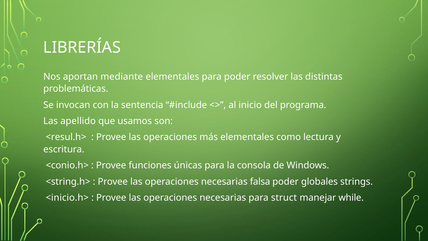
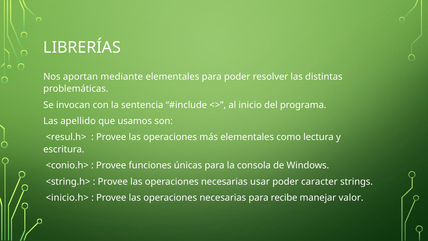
falsa: falsa -> usar (260, 181)
globales: globales -> caracter (319, 181)
struct: struct -> recibe (284, 198)
while: while -> valor (351, 198)
